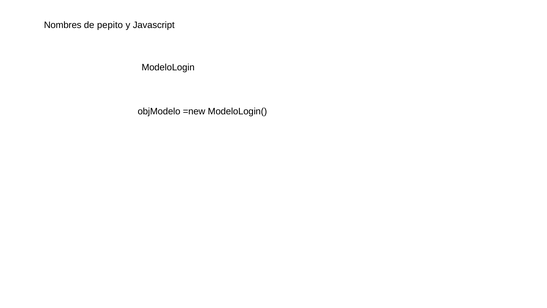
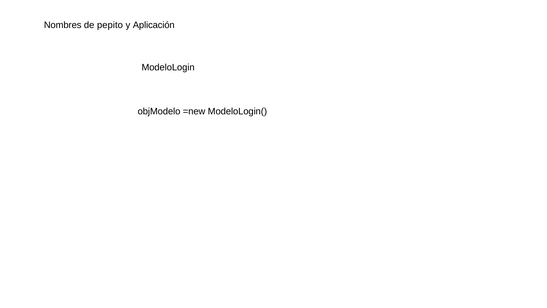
Javascript: Javascript -> Aplicación (154, 25)
